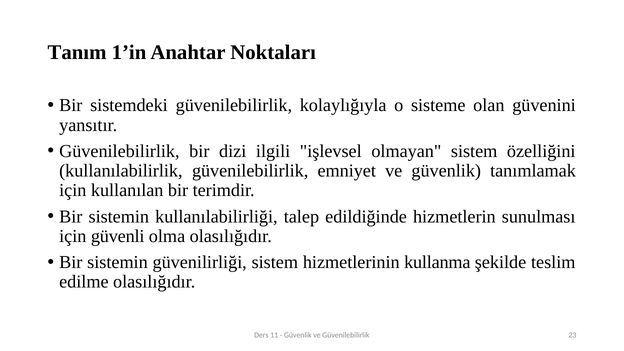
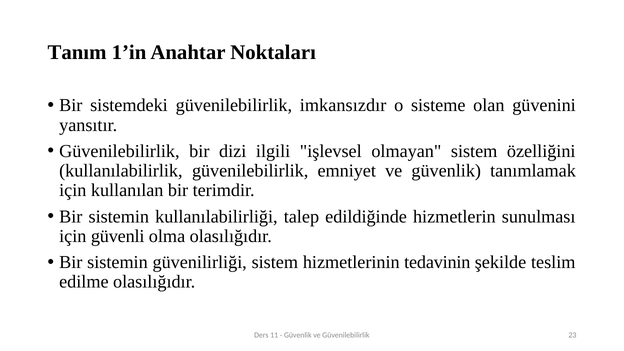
kolaylığıyla: kolaylığıyla -> imkansızdır (343, 105)
kullanma: kullanma -> tedavinin (437, 262)
